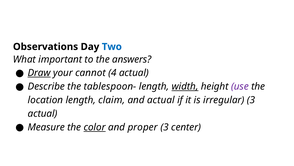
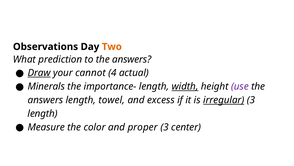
Two colour: blue -> orange (112, 47)
important: important -> prediction (60, 59)
Describe: Describe -> Minerals (46, 86)
tablespoon-: tablespoon- -> importance- (110, 86)
location: location -> answers (45, 100)
claim: claim -> towel (112, 100)
and actual: actual -> excess (161, 100)
irregular underline: none -> present (224, 100)
actual: actual -> length (43, 113)
color underline: present -> none (95, 127)
